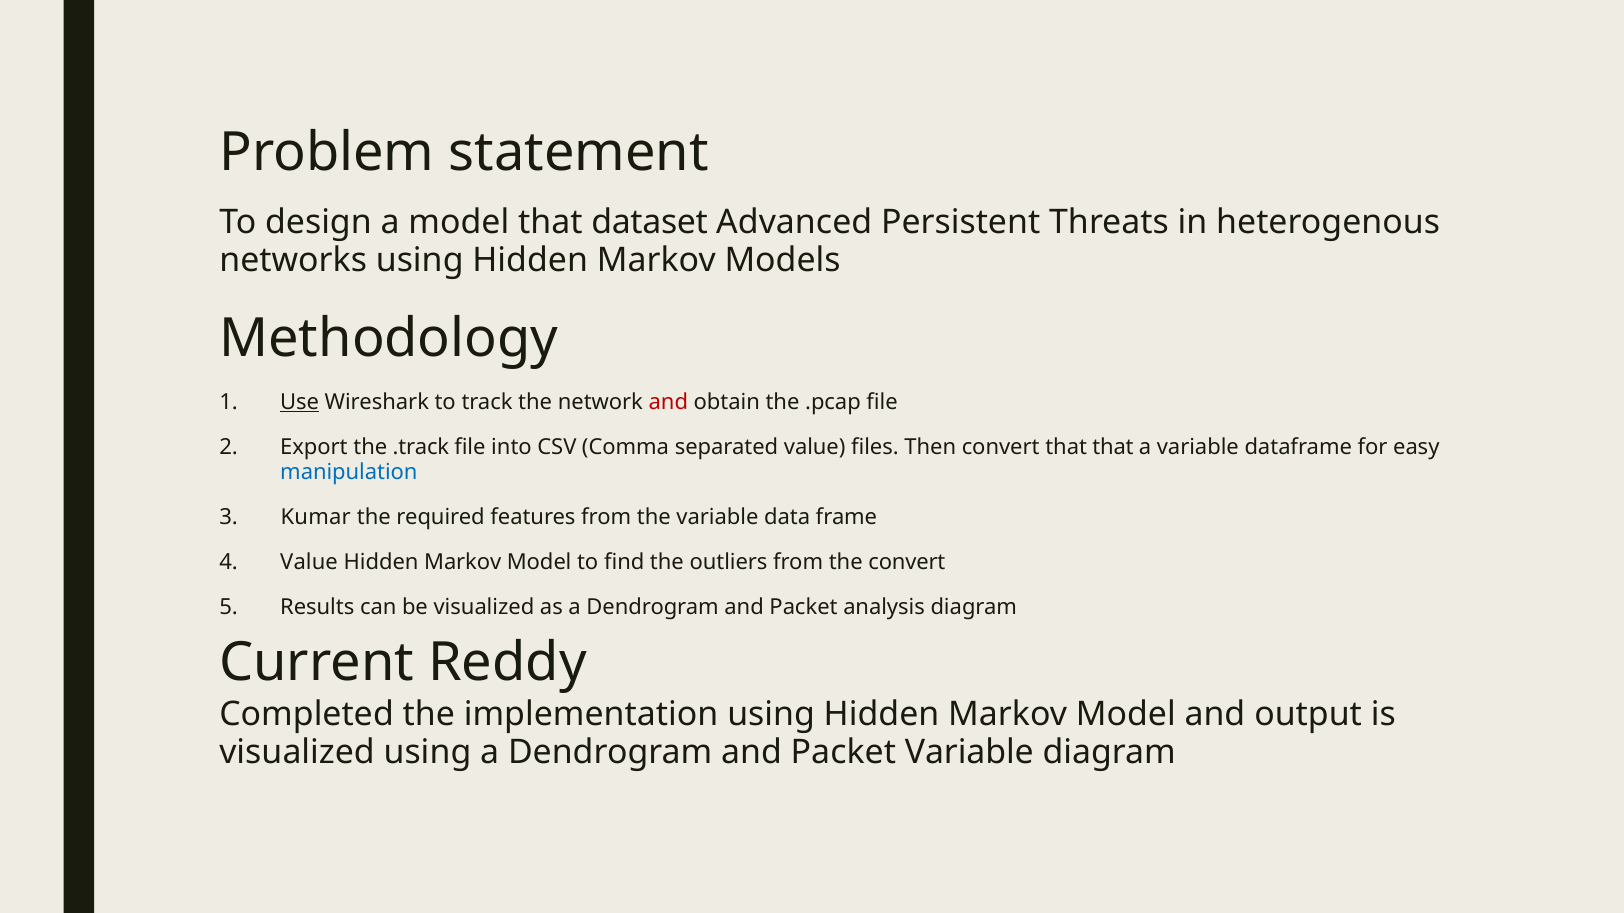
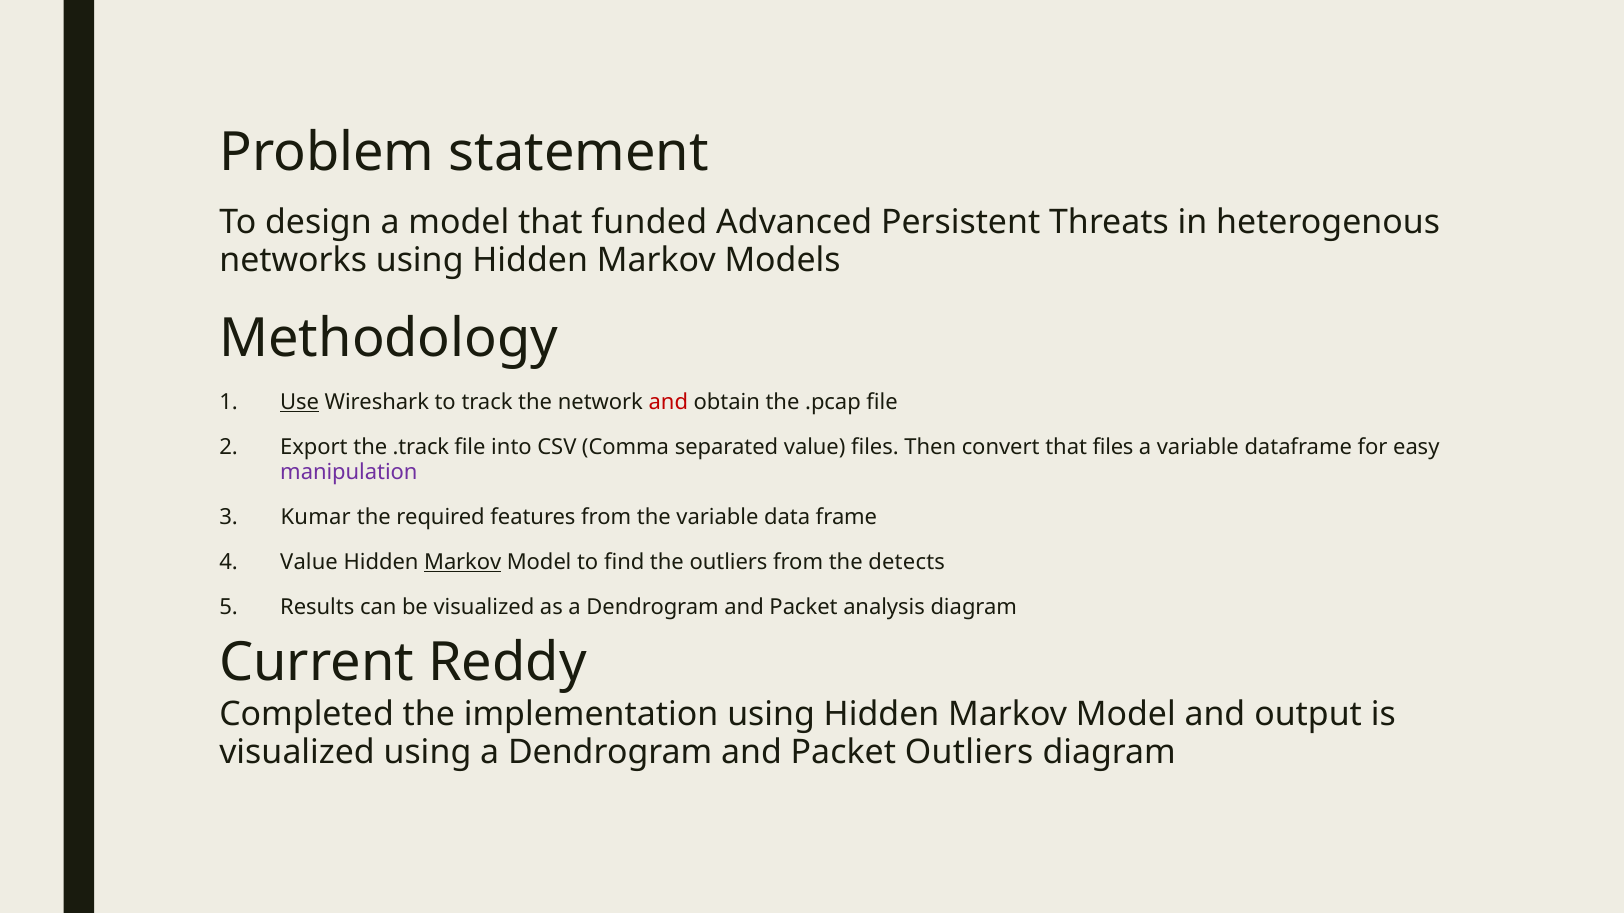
dataset: dataset -> funded (649, 223)
that that: that -> files (1113, 447)
manipulation colour: blue -> purple (349, 472)
Markov underline: none -> present (463, 562)
the convert: convert -> detects (907, 562)
Packet Variable: Variable -> Outliers (969, 753)
